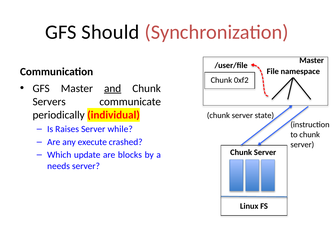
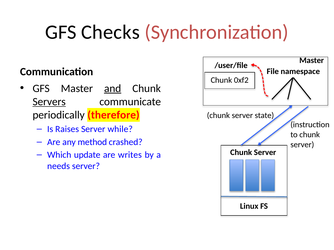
Should: Should -> Checks (110, 32)
Servers underline: none -> present (49, 102)
individual: individual -> therefore (113, 115)
execute: execute -> method (92, 142)
blocks: blocks -> writes (130, 155)
